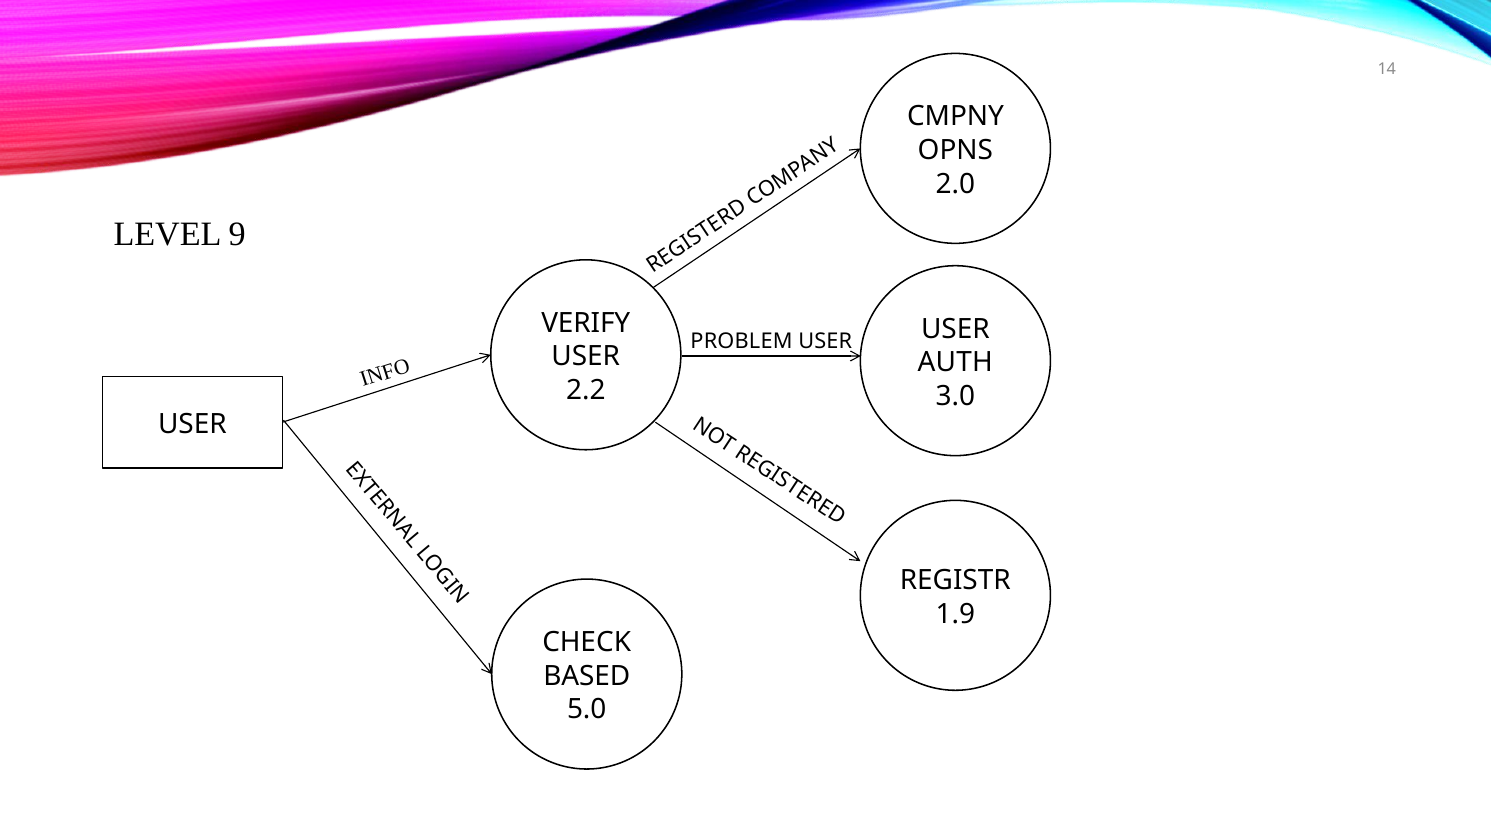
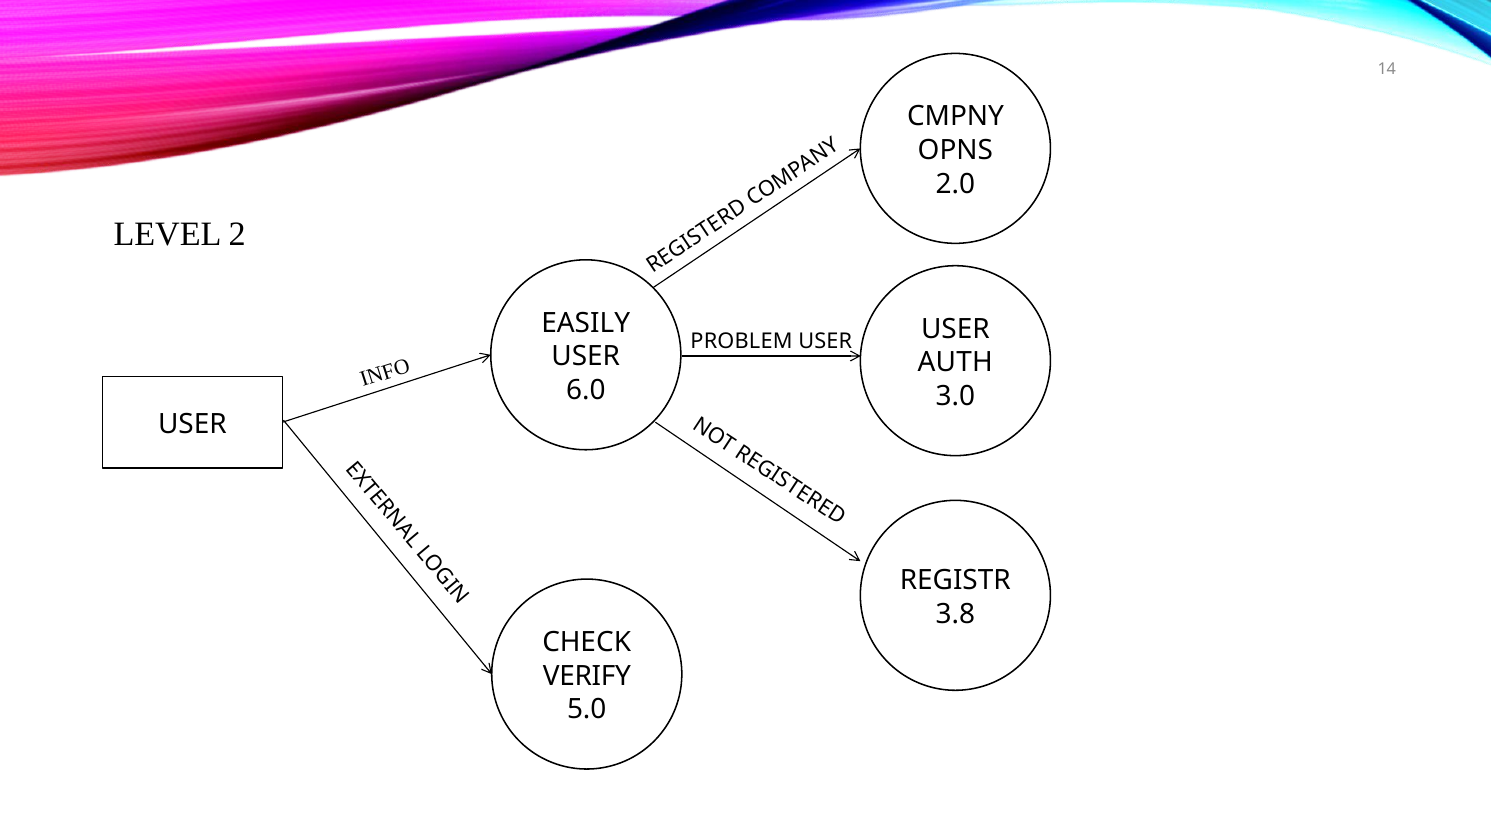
9: 9 -> 2 (237, 235)
VERIFY: VERIFY -> EASILY (586, 323)
2.2: 2.2 -> 6.0 (586, 391)
1.9: 1.9 -> 3.8 (955, 614)
BASED: BASED -> VERIFY (587, 677)
